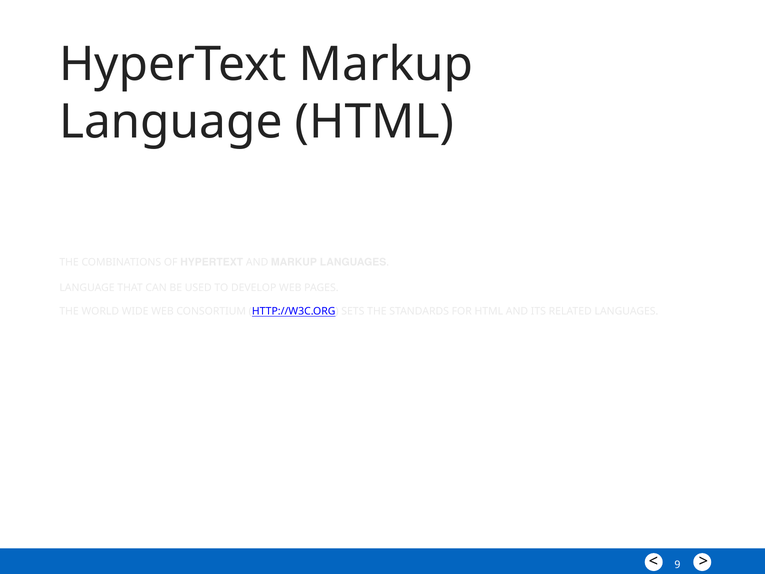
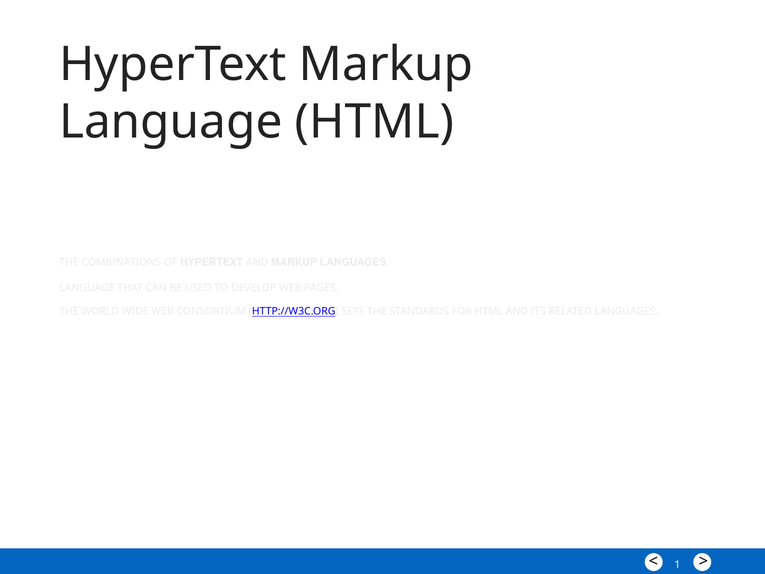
9: 9 -> 1 (677, 564)
